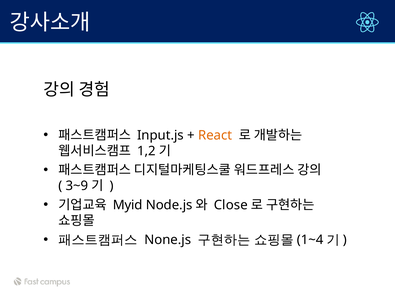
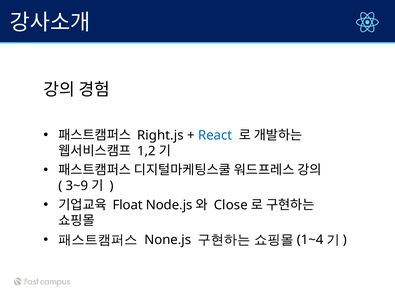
Input.js: Input.js -> Right.js (160, 135)
React colour: orange -> blue (215, 135)
Myid: Myid -> Float (128, 205)
